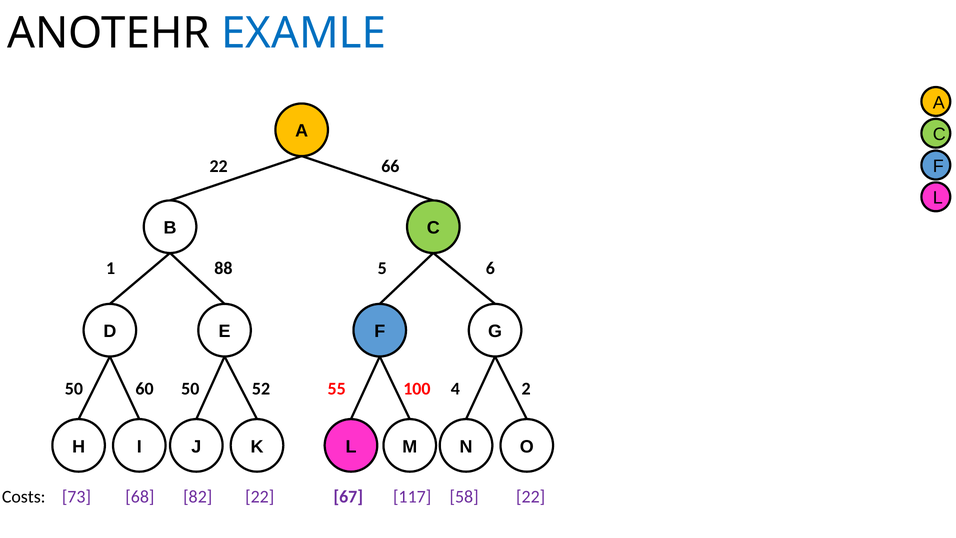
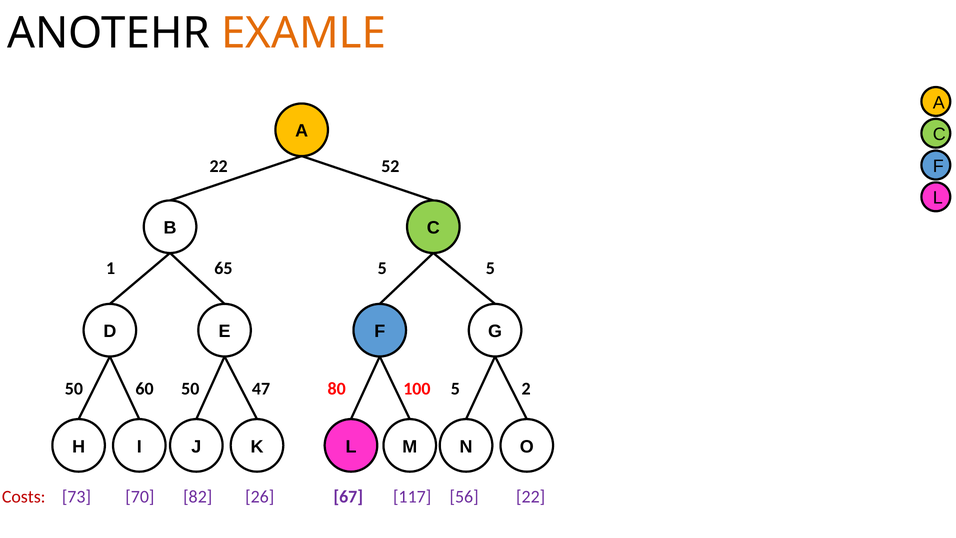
EXAMLE colour: blue -> orange (304, 33)
66: 66 -> 52 (390, 166)
88: 88 -> 65 (223, 268)
5 6: 6 -> 5 (490, 268)
52: 52 -> 47 (261, 389)
55: 55 -> 80 (337, 389)
100 4: 4 -> 5 (455, 389)
Costs colour: black -> red (24, 496)
68: 68 -> 70 (140, 496)
82 22: 22 -> 26 (260, 496)
58: 58 -> 56 (464, 496)
